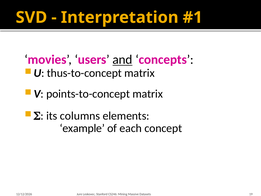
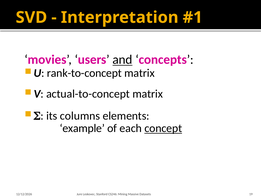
thus-to-concept: thus-to-concept -> rank-to-concept (84, 73)
points-to-concept: points-to-concept -> actual-to-concept (88, 94)
concept underline: none -> present (163, 128)
